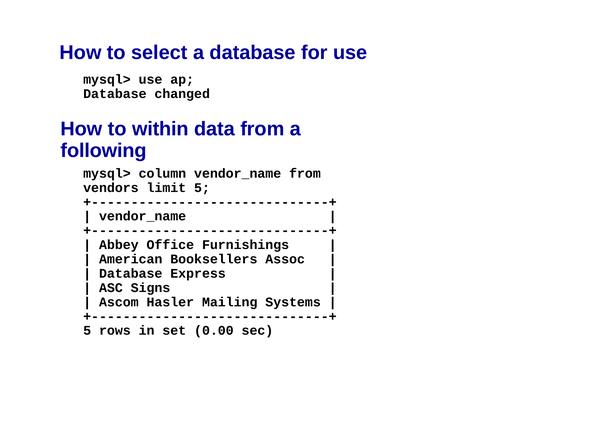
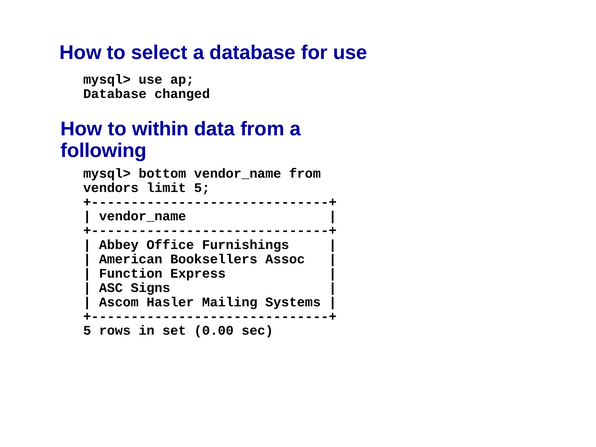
column: column -> bottom (162, 173)
Database: Database -> Function (131, 273)
